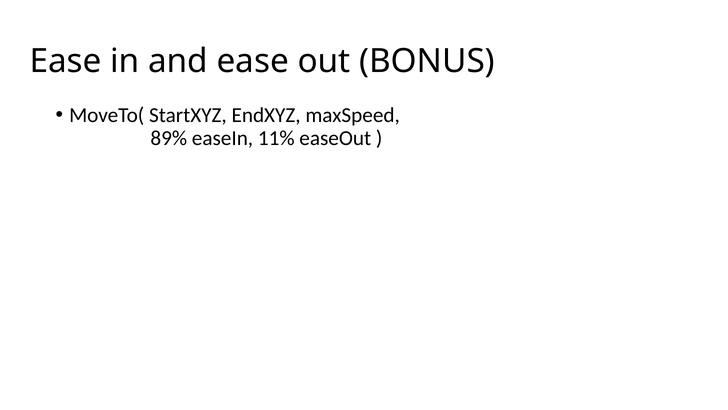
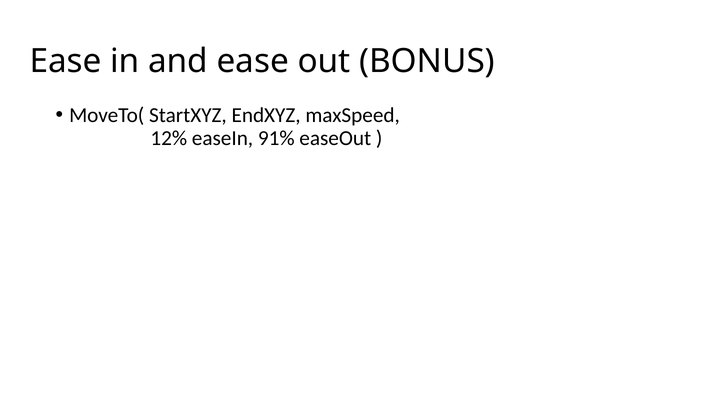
89%: 89% -> 12% (169, 138)
11%: 11% -> 91% (276, 138)
